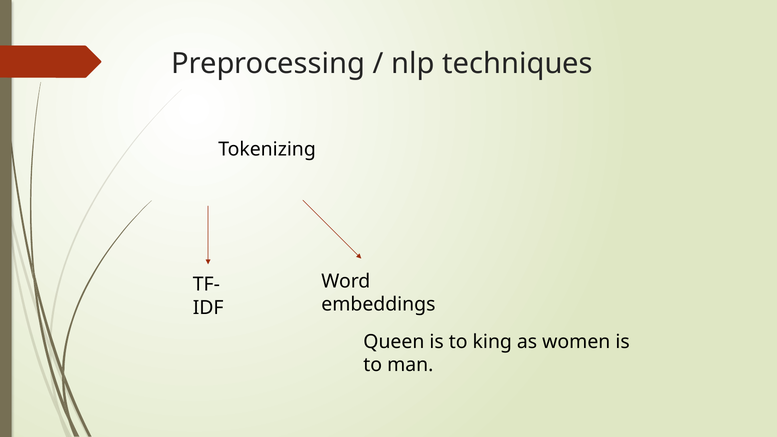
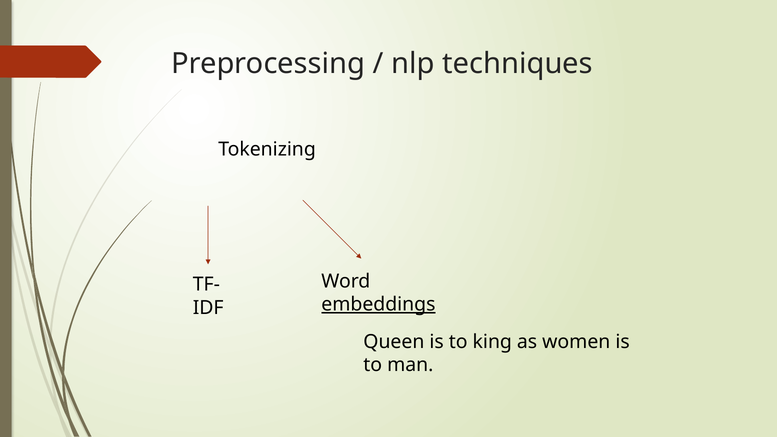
embeddings underline: none -> present (378, 304)
